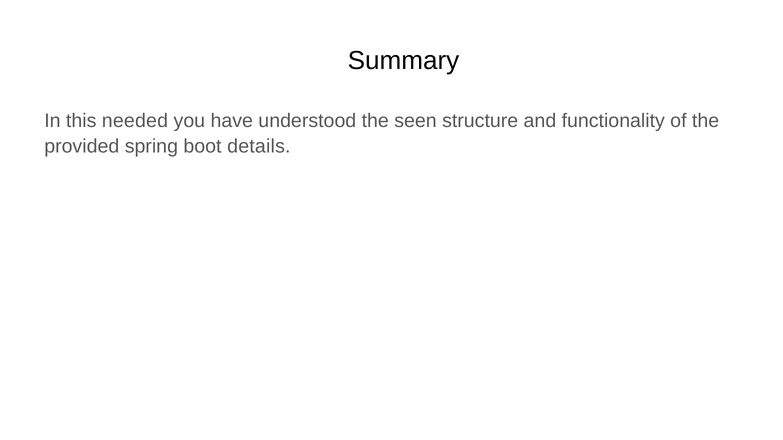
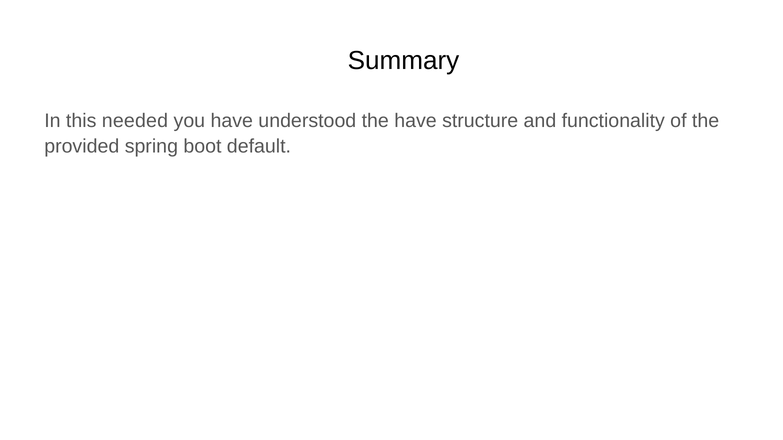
the seen: seen -> have (416, 121)
details: details -> default (259, 146)
